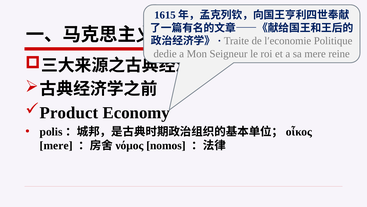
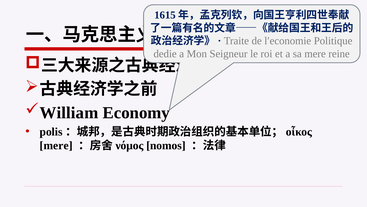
Product: Product -> William (69, 112)
